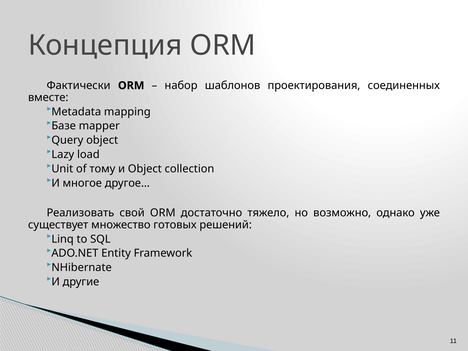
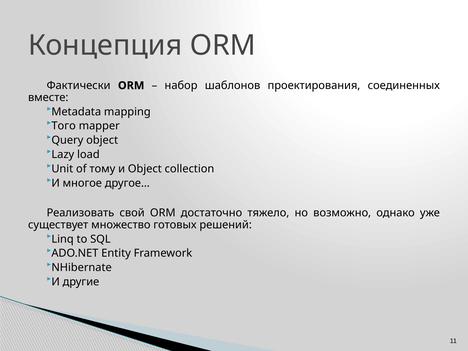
Базе: Базе -> Того (64, 126)
